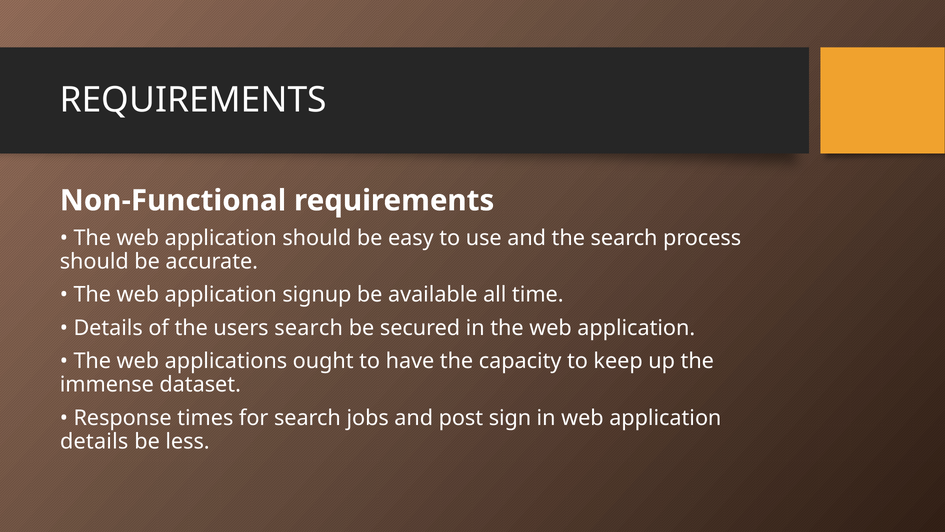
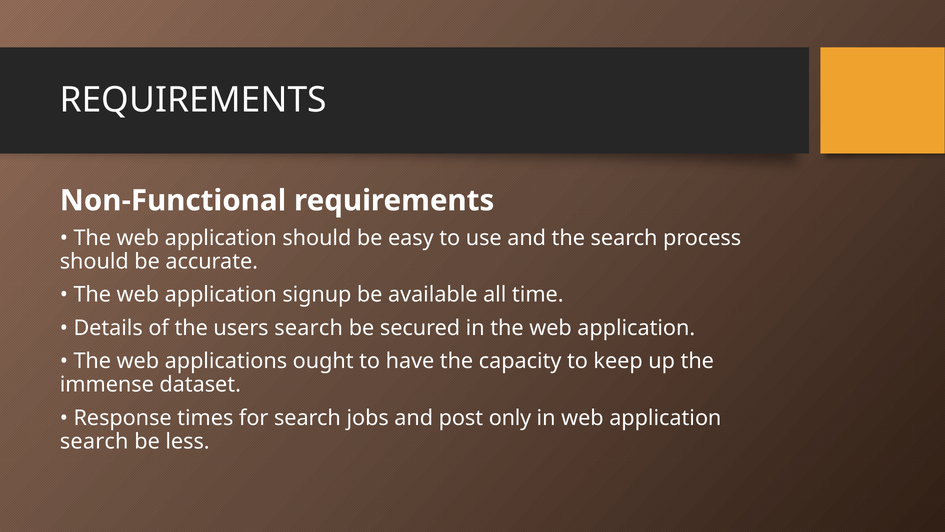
sign: sign -> only (510, 418)
details: details -> search (94, 441)
